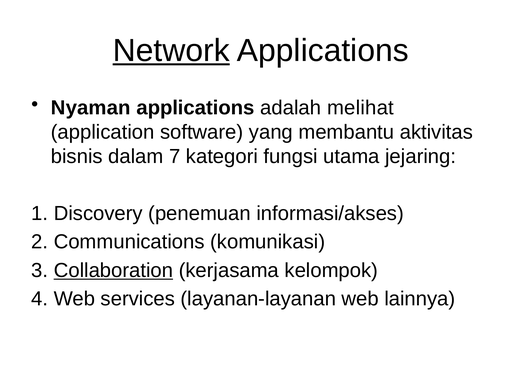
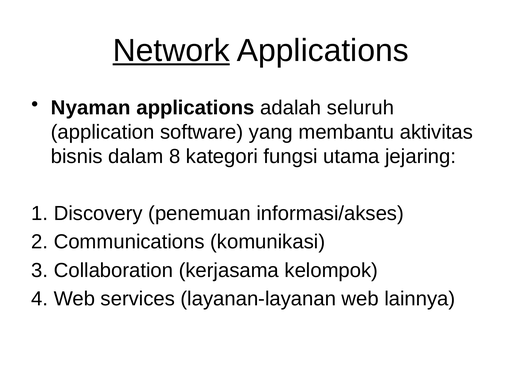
melihat: melihat -> seluruh (360, 108)
7: 7 -> 8 (175, 156)
Collaboration underline: present -> none (113, 270)
